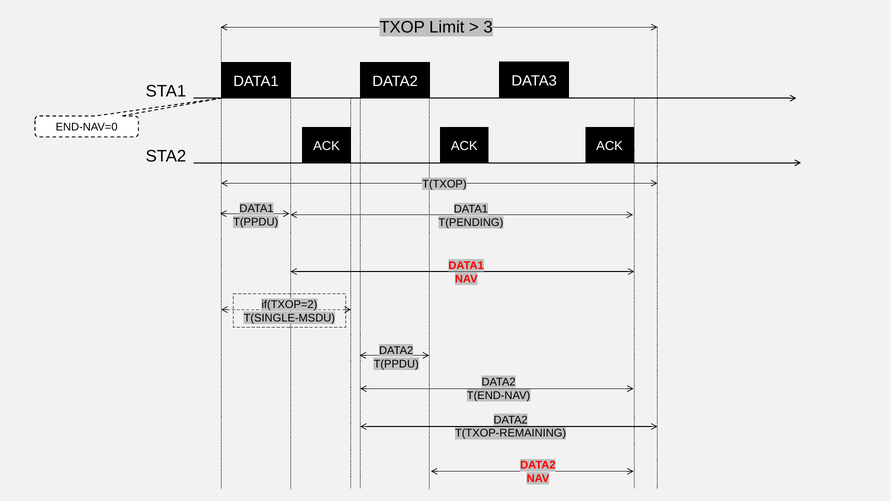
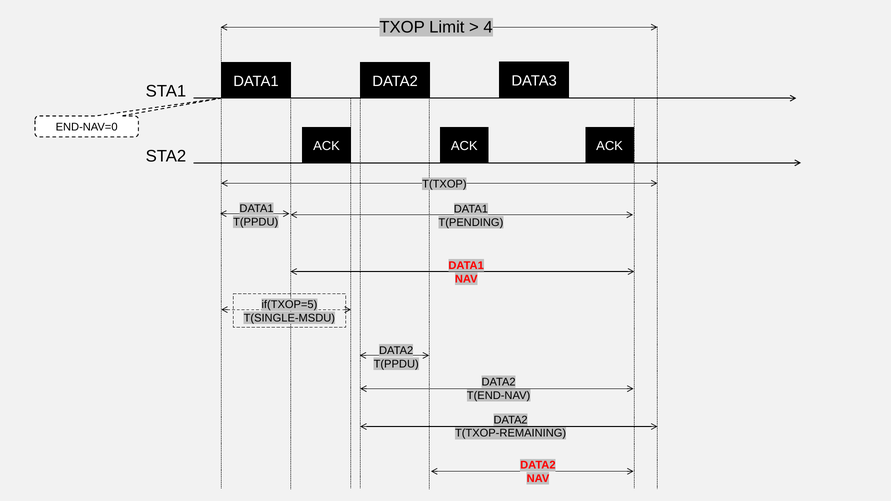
3: 3 -> 4 (488, 27)
if(TXOP=2: if(TXOP=2 -> if(TXOP=5 (289, 305)
